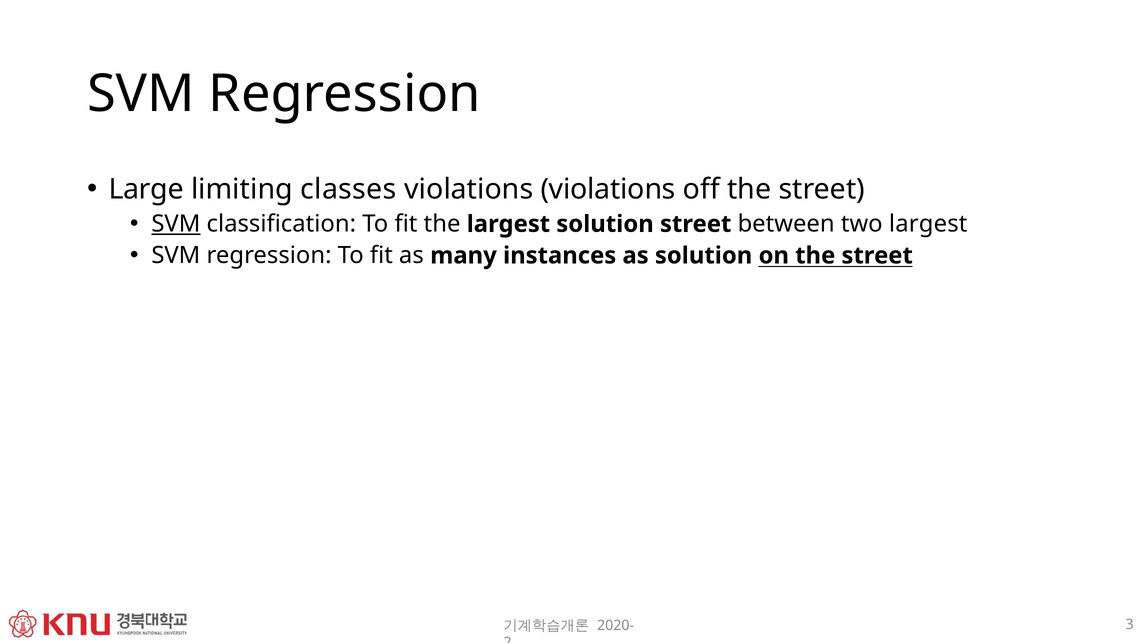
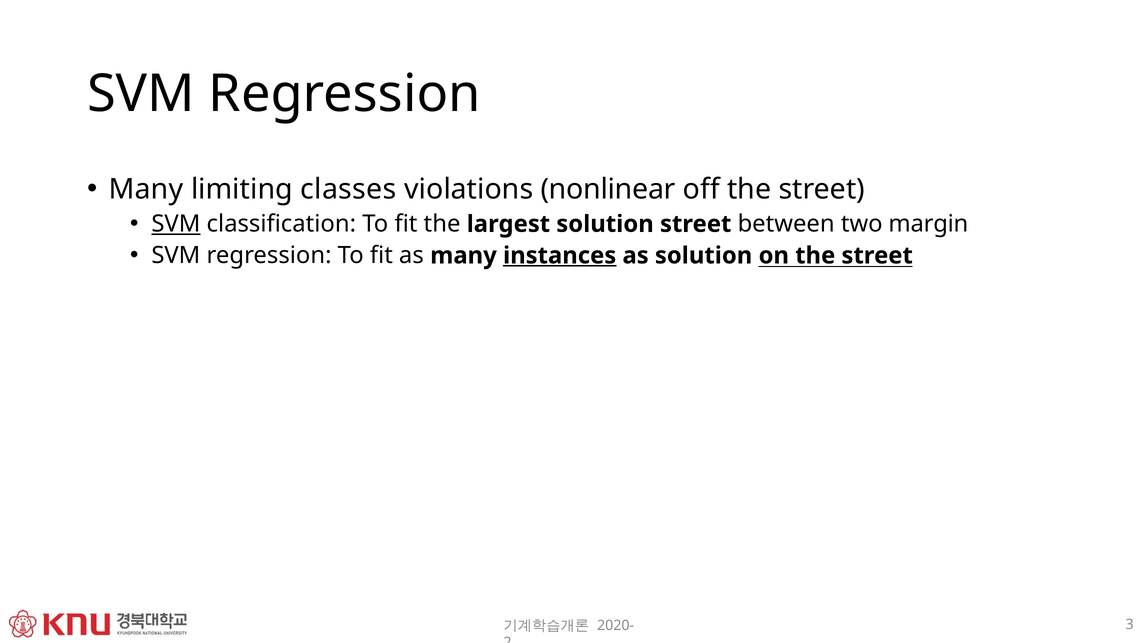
Large: Large -> Many (146, 189)
violations violations: violations -> nonlinear (608, 189)
two largest: largest -> margin (928, 224)
instances underline: none -> present (560, 256)
